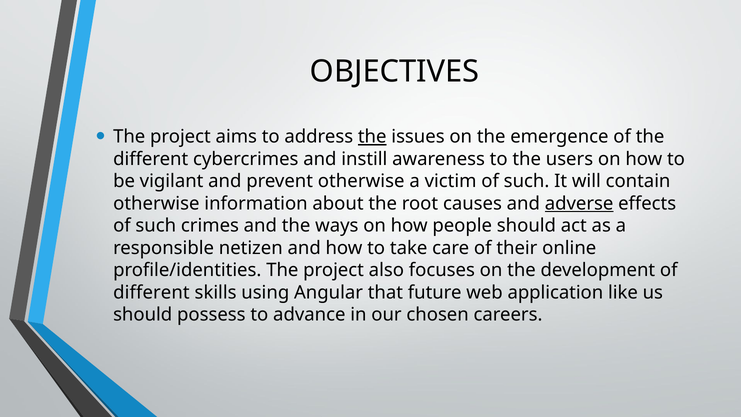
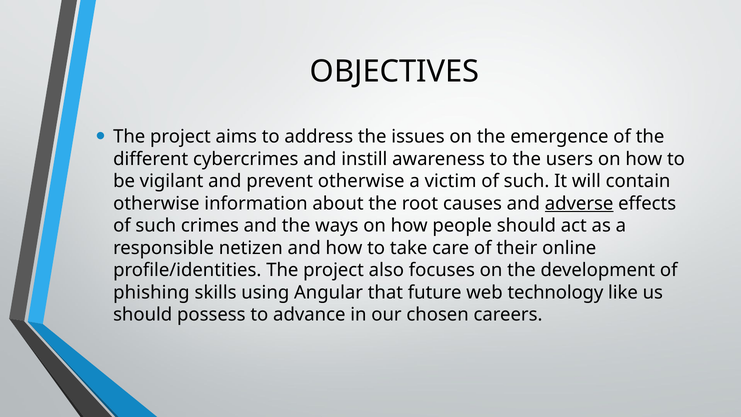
the underline: present -> none (372, 137)
different: different -> phishing (151, 292)
application: application -> technology (555, 292)
